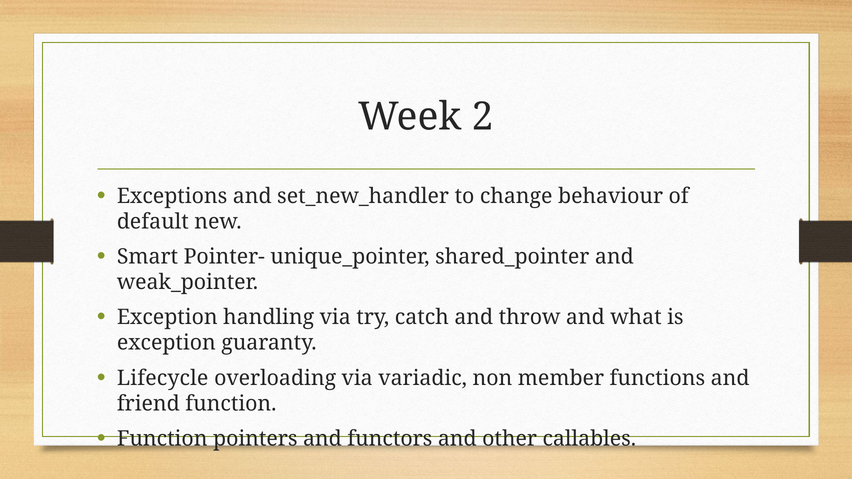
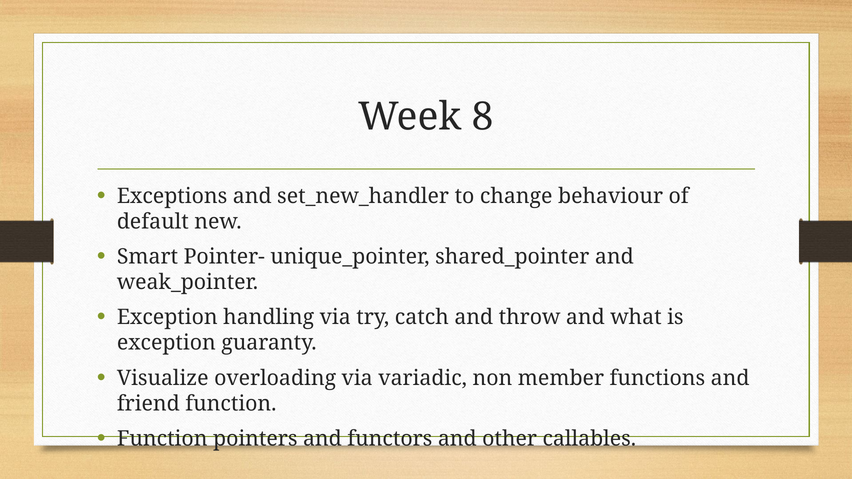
2: 2 -> 8 (483, 117)
Lifecycle: Lifecycle -> Visualize (163, 378)
